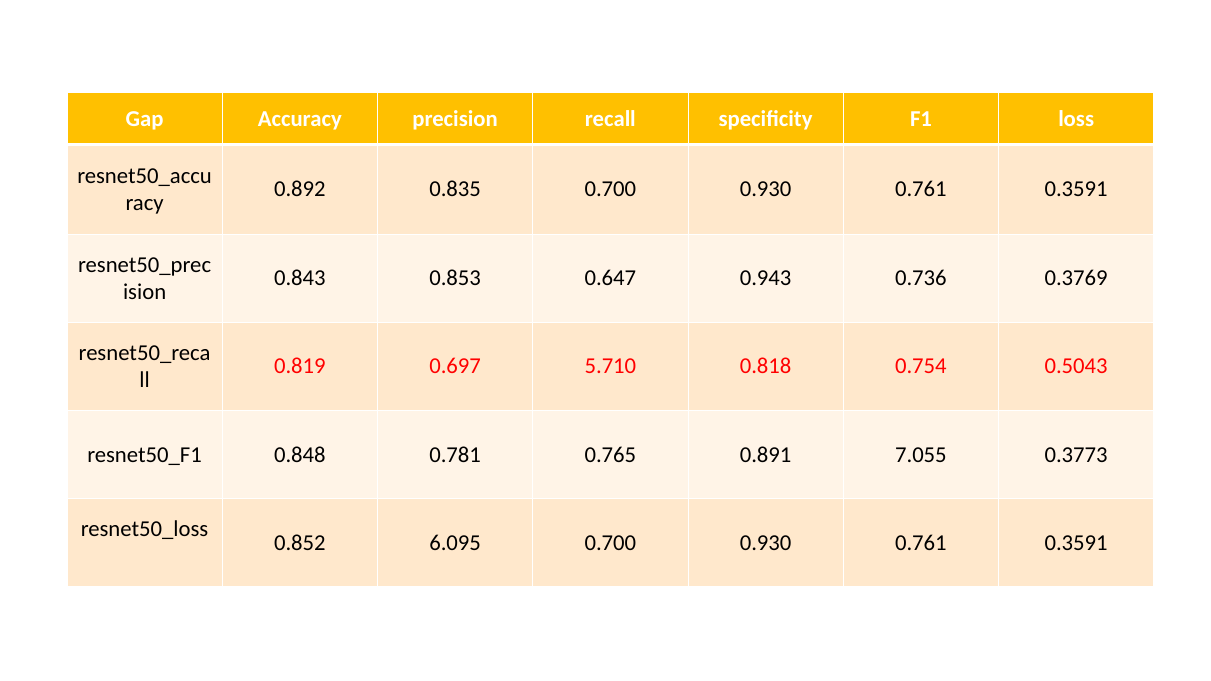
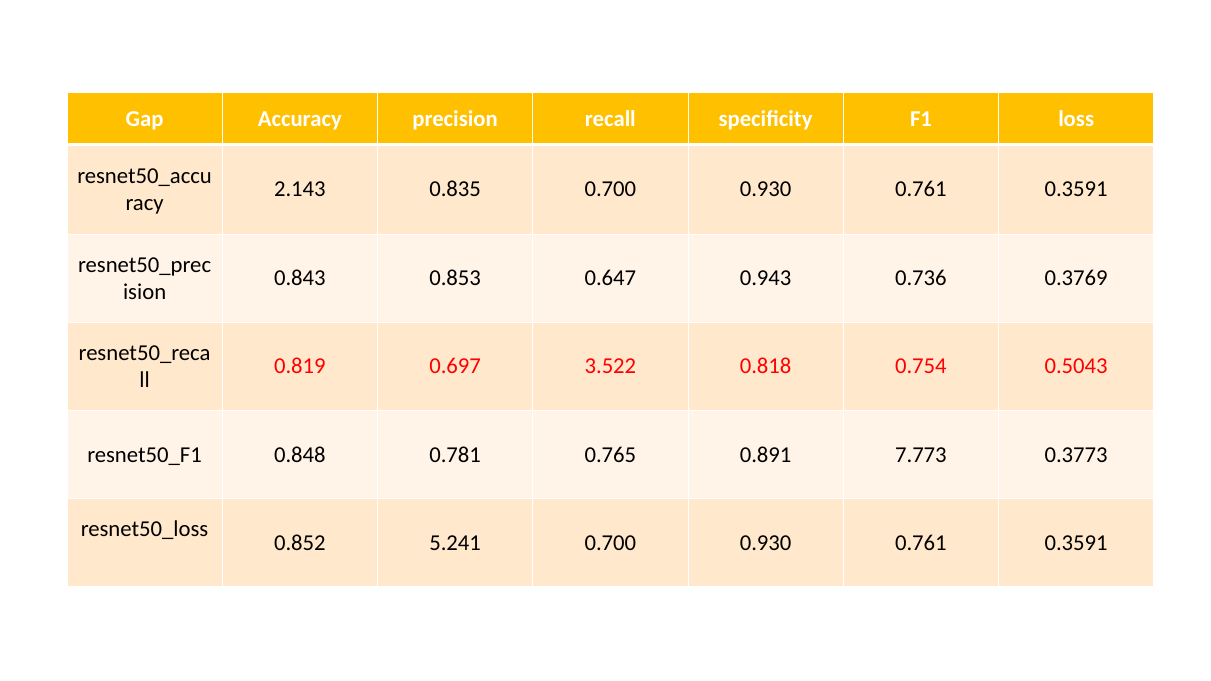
0.892: 0.892 -> 2.143 (300, 190)
5.710: 5.710 -> 3.522 (610, 367)
7.055: 7.055 -> 7.773 (921, 455)
6.095: 6.095 -> 5.241 (455, 543)
